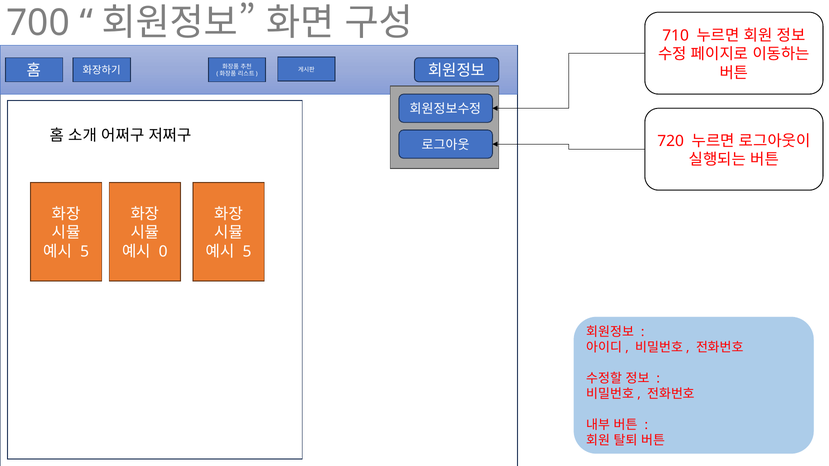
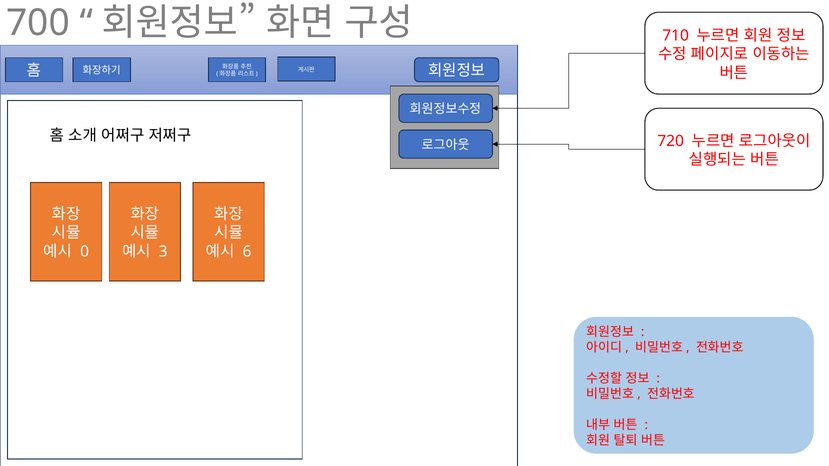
5: 5 -> 0 (85, 252)
0: 0 -> 3 (163, 252)
5: 5 -> 6 (247, 252)
